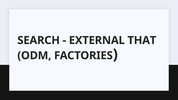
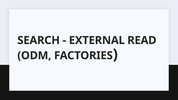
THAT: THAT -> READ (142, 40)
